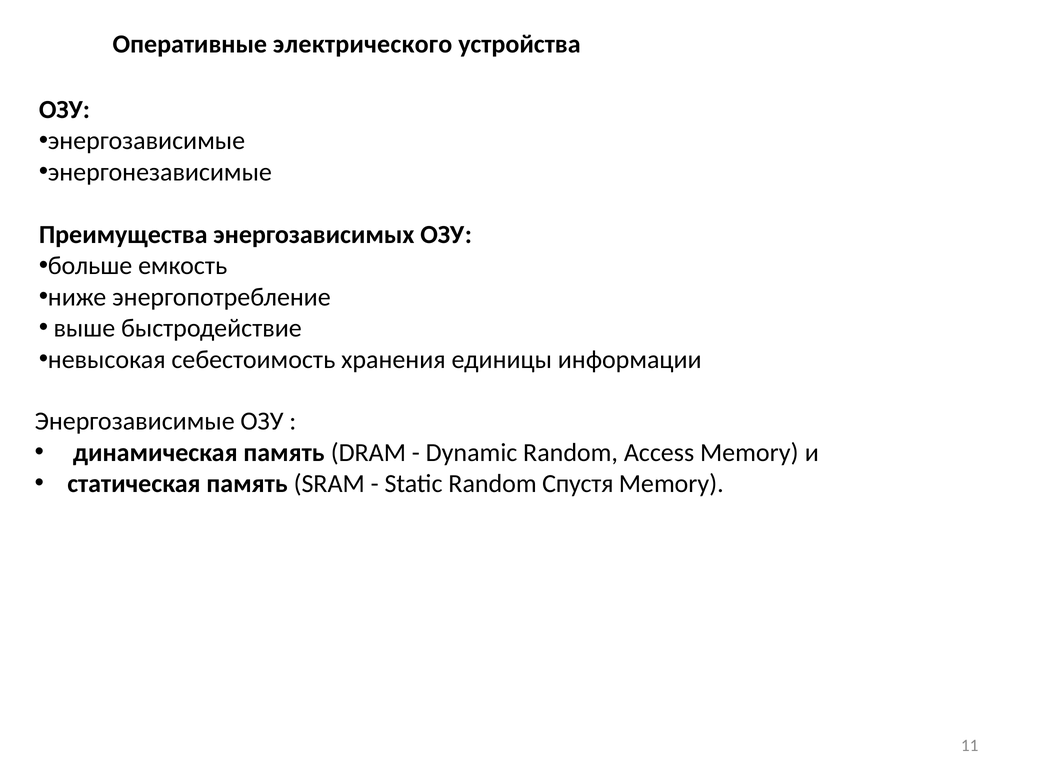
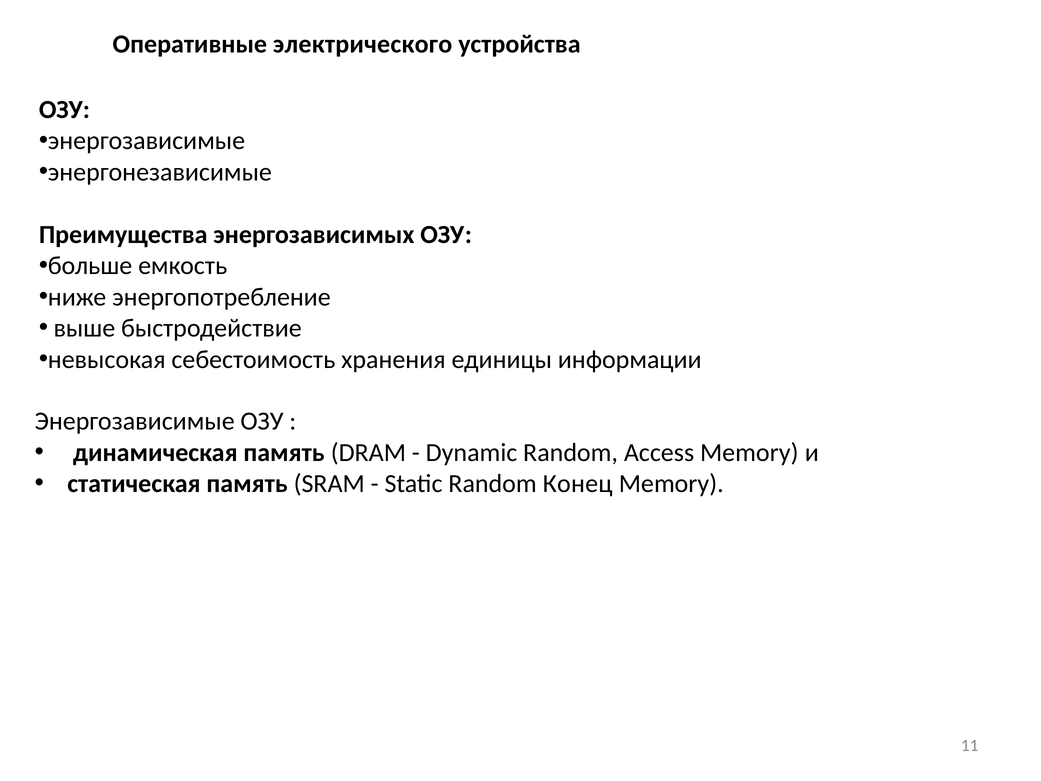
Спустя: Спустя -> Конец (578, 484)
